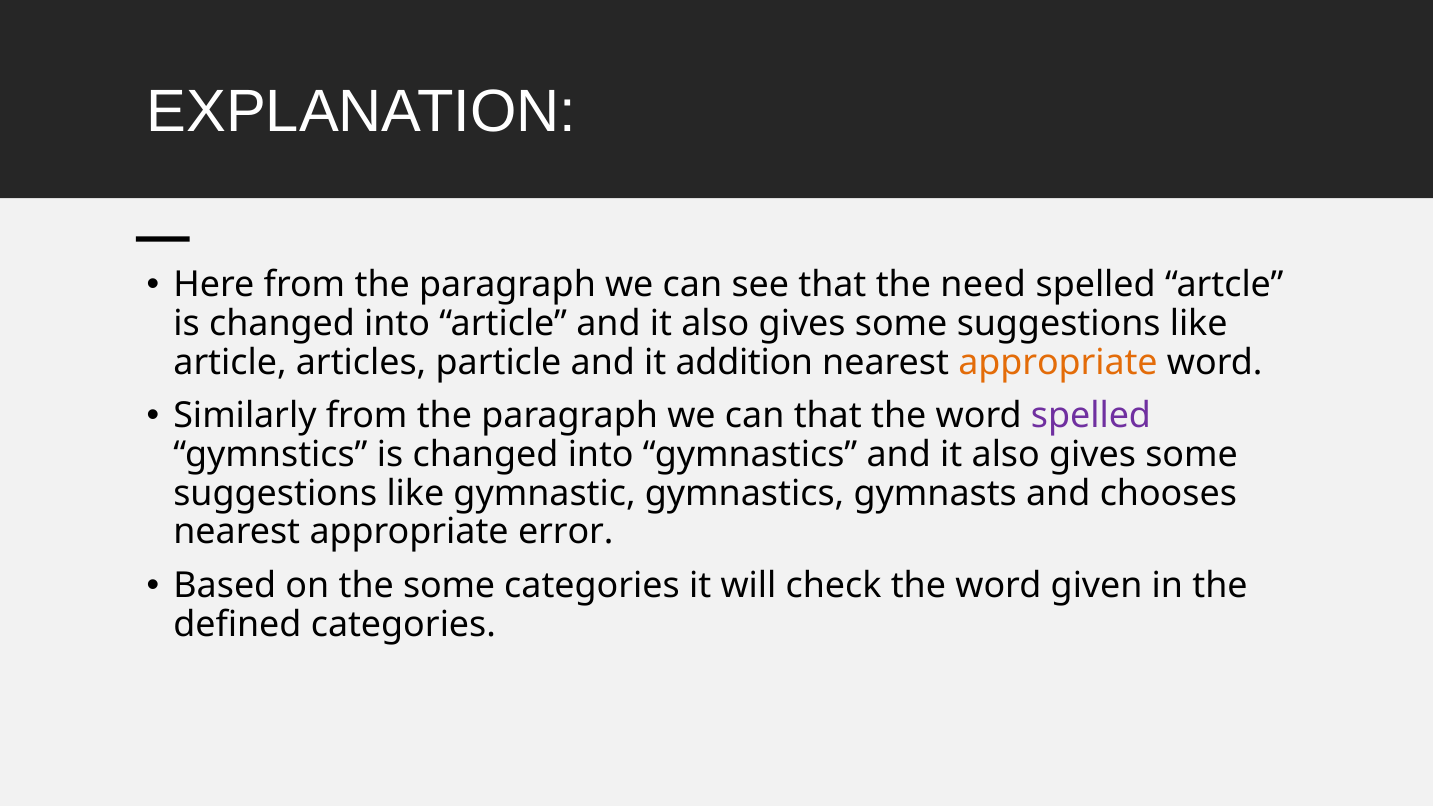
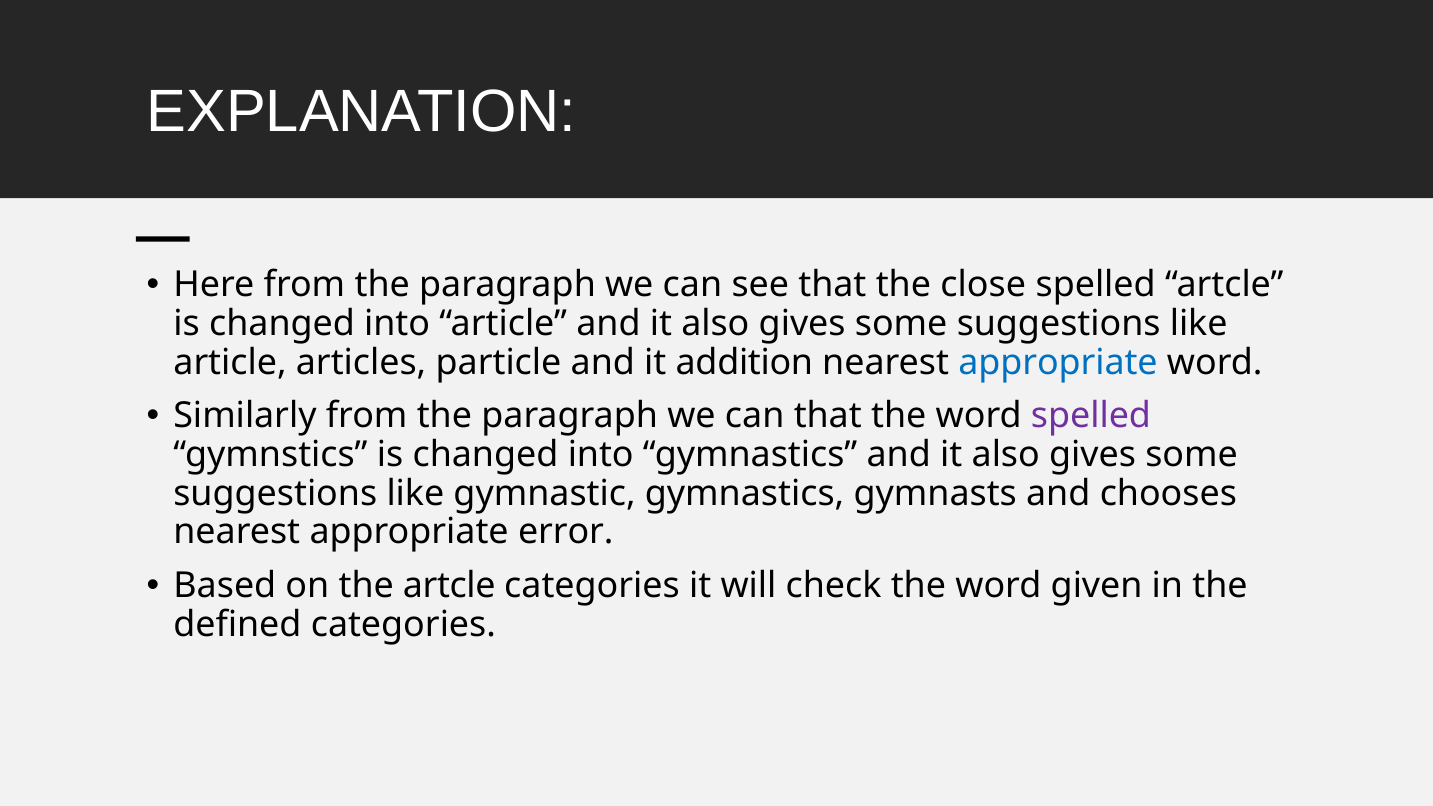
need: need -> close (983, 285)
appropriate colour: orange -> blue (1058, 362)
the some: some -> artcle (449, 586)
